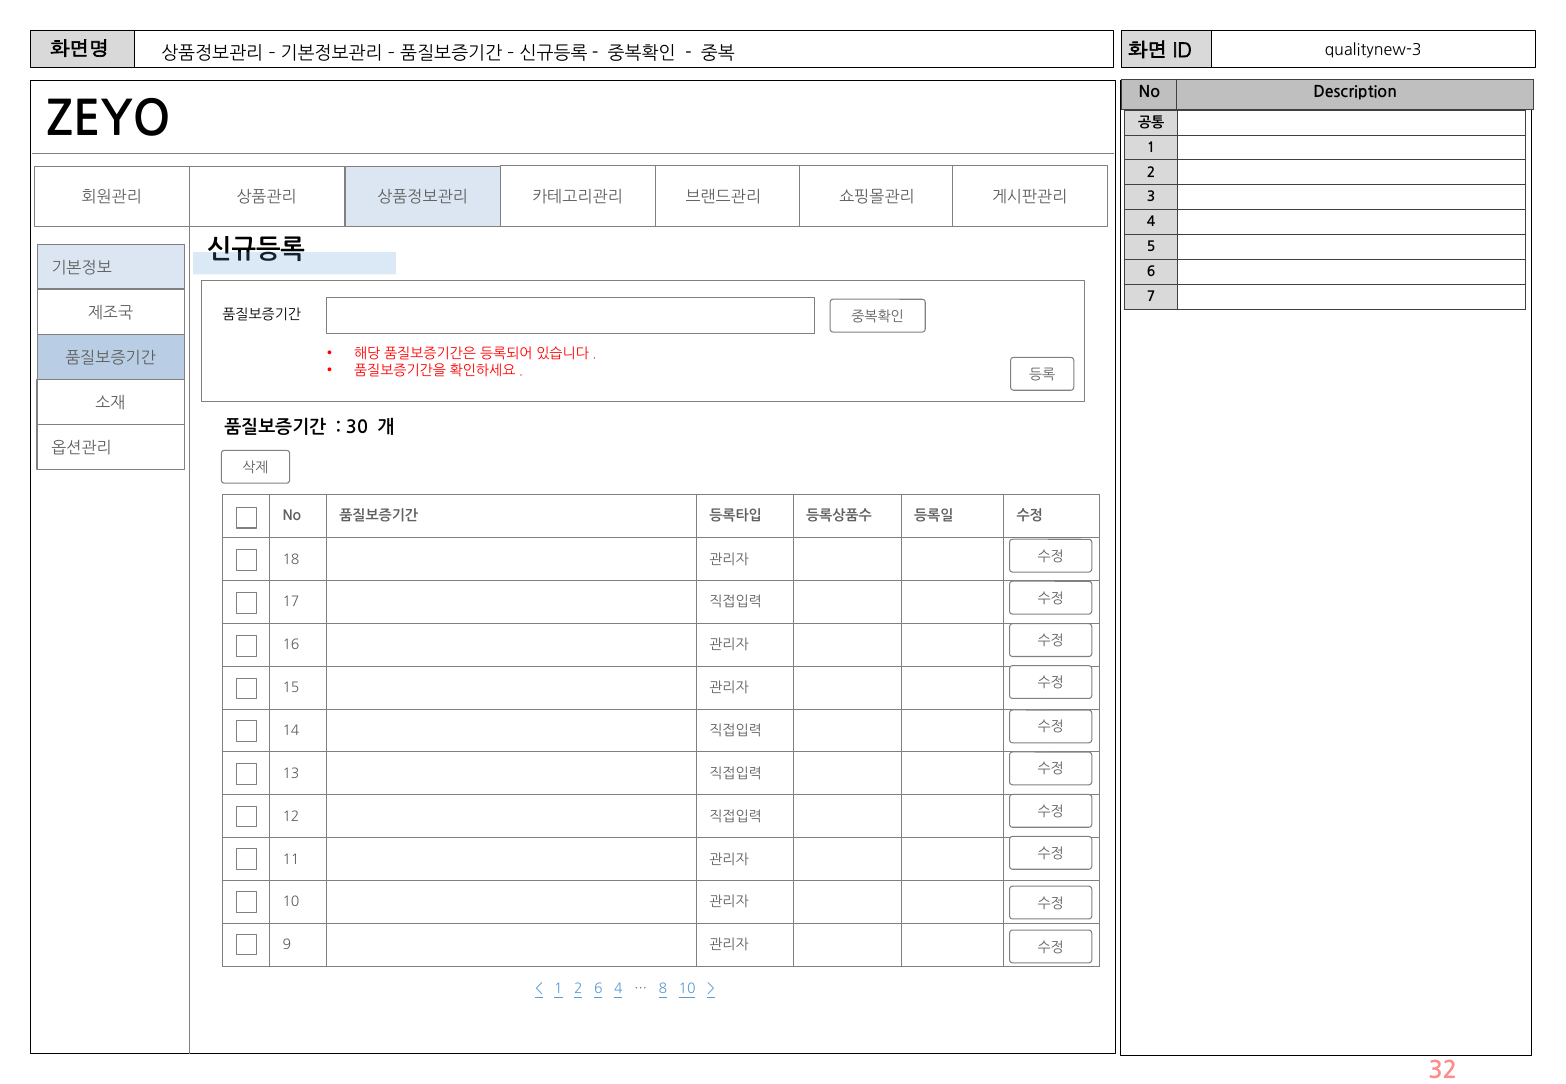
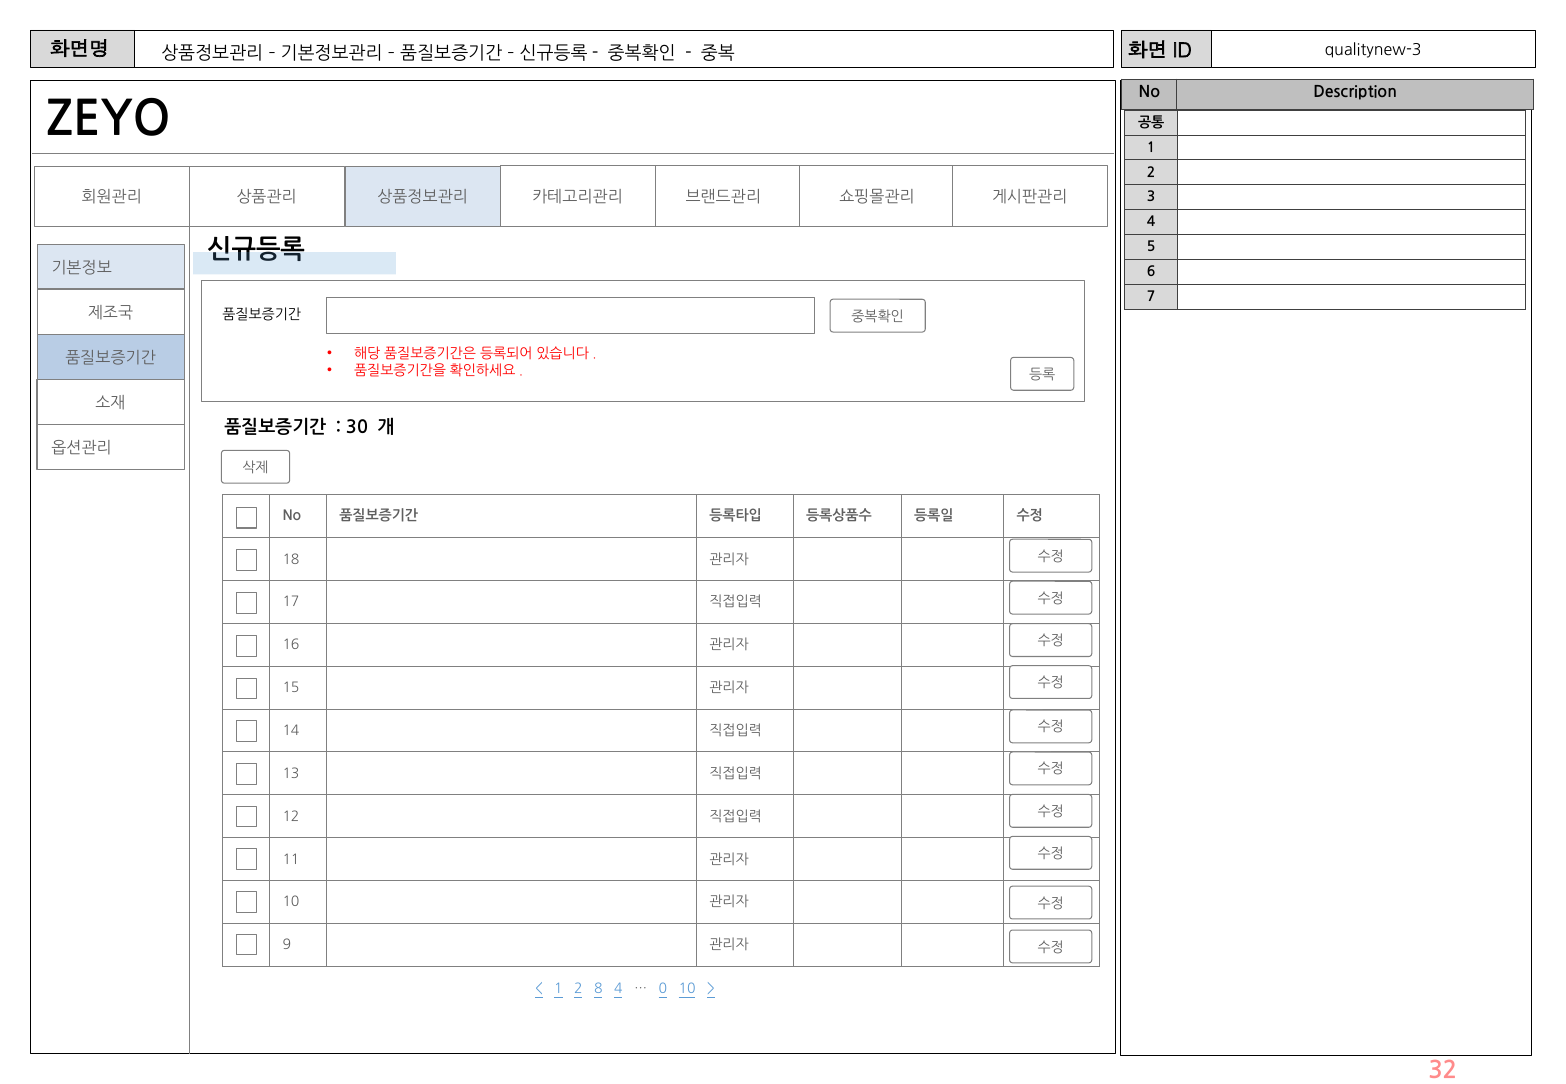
2 6: 6 -> 8 (598, 989)
8: 8 -> 0 (663, 989)
